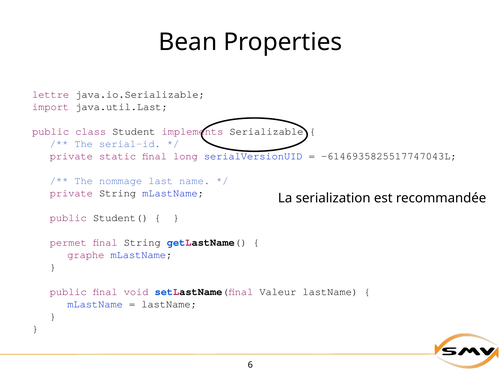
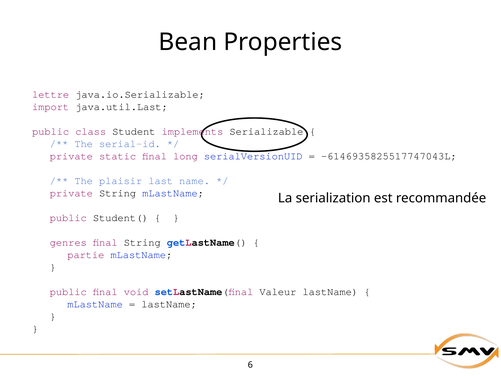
nommage: nommage -> plaisir (121, 181)
permet: permet -> genres (68, 242)
graphe: graphe -> partie (86, 255)
